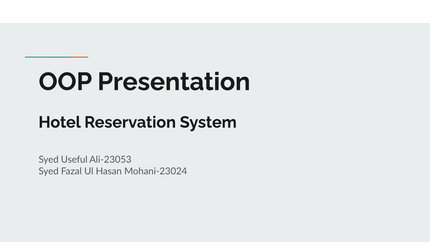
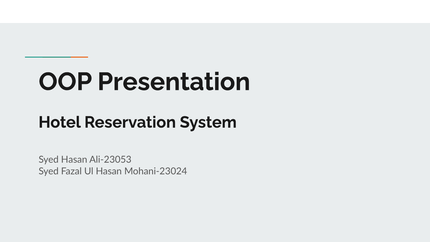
Syed Useful: Useful -> Hasan (74, 160)
